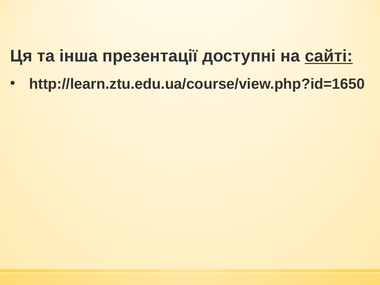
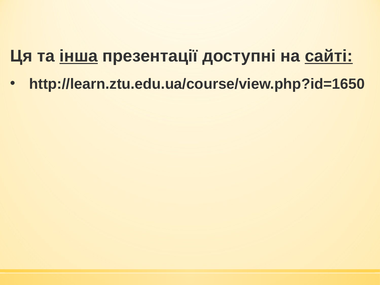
інша underline: none -> present (79, 56)
